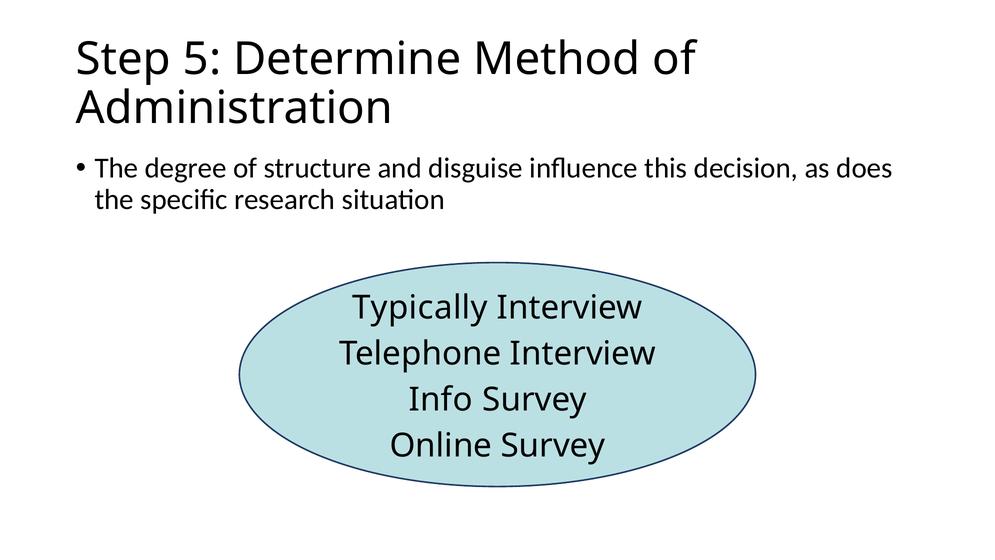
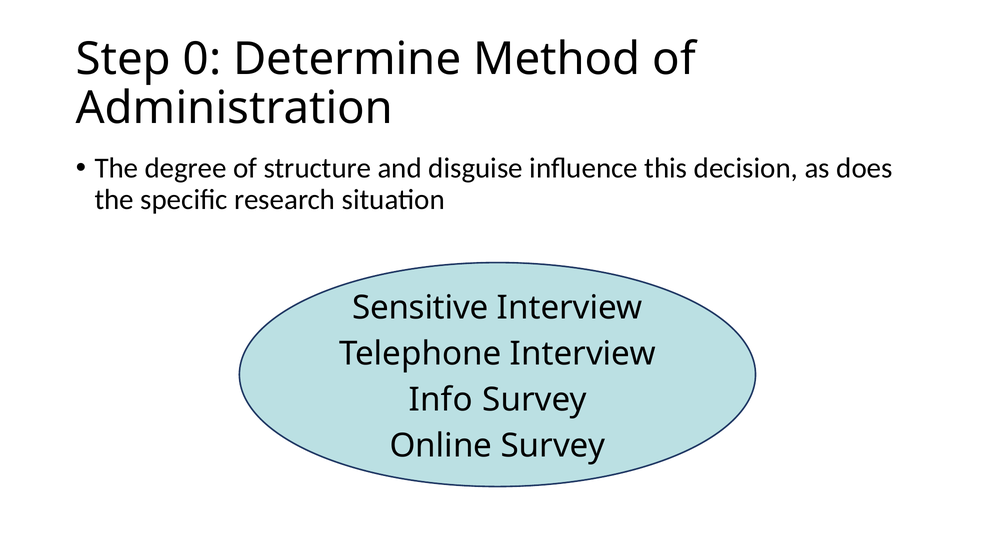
5: 5 -> 0 (202, 59)
Typically: Typically -> Sensitive (420, 308)
